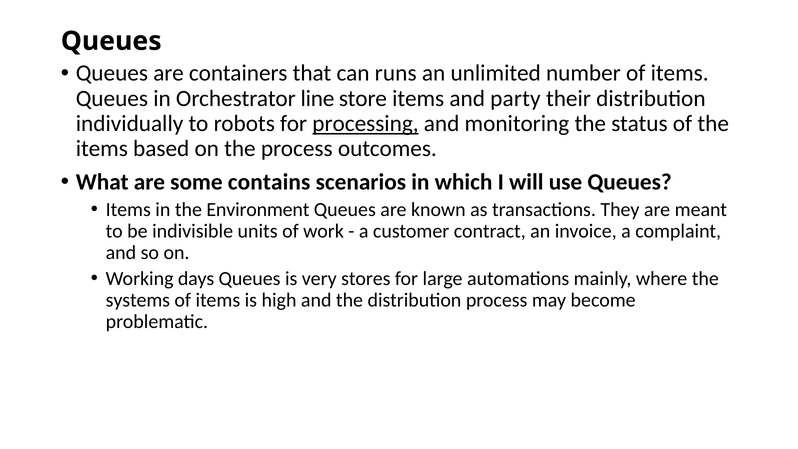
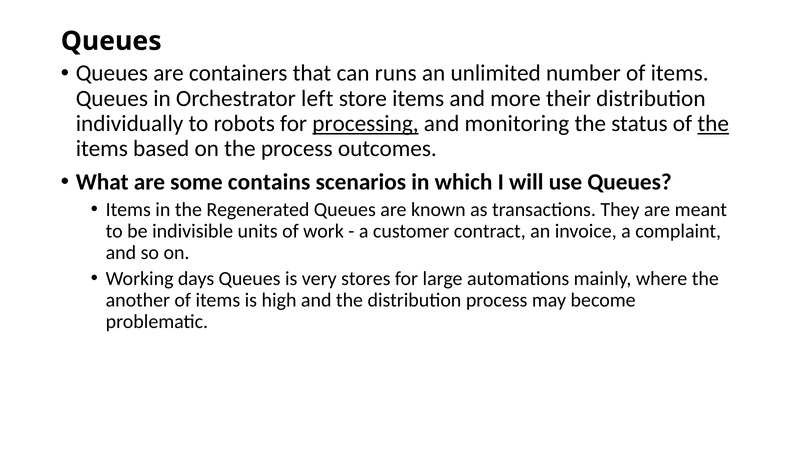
line: line -> left (317, 98)
party: party -> more (515, 98)
the underline: none -> present (713, 124)
Environment: Environment -> Regenerated (258, 210)
systems: systems -> another (138, 300)
